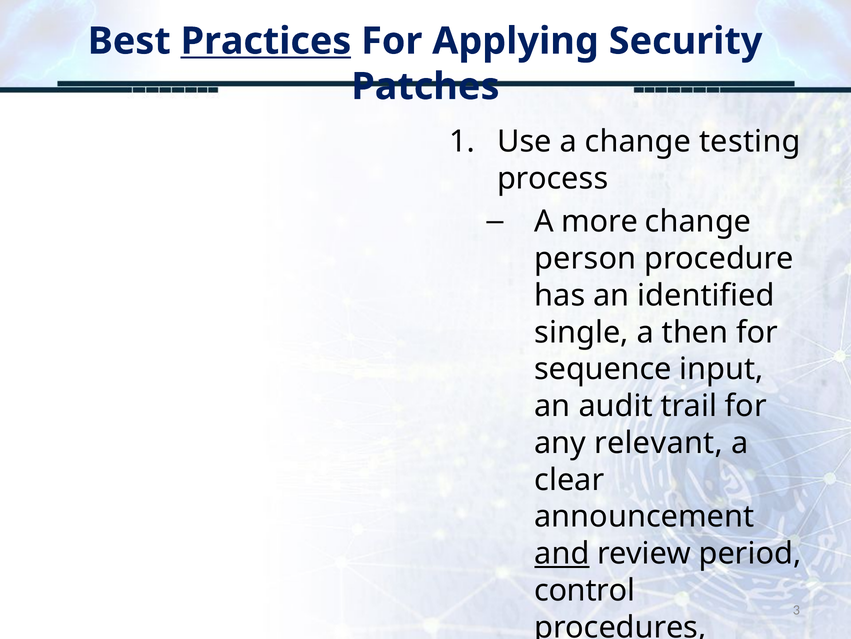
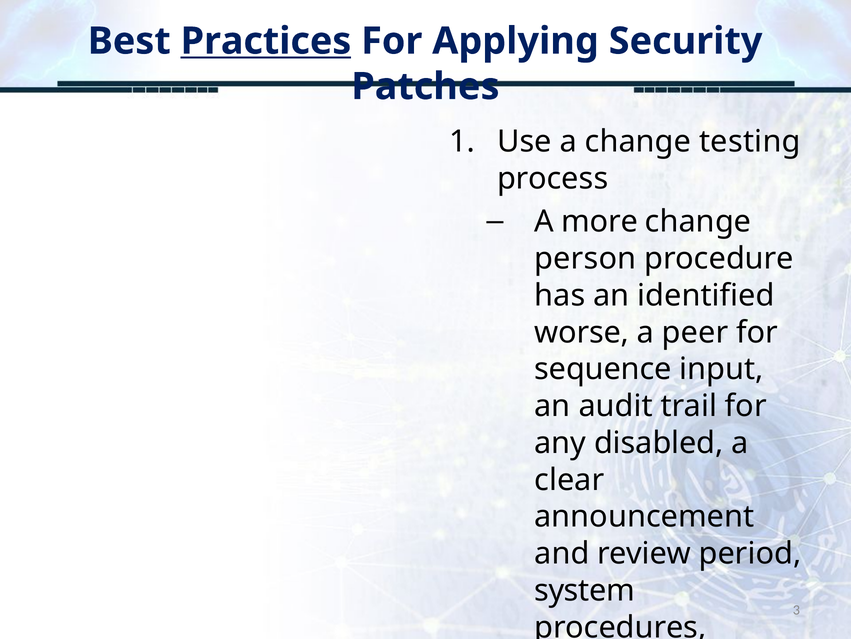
single: single -> worse (582, 332)
then: then -> peer (695, 332)
relevant: relevant -> disabled (659, 443)
and underline: present -> none (562, 553)
control: control -> system (585, 590)
